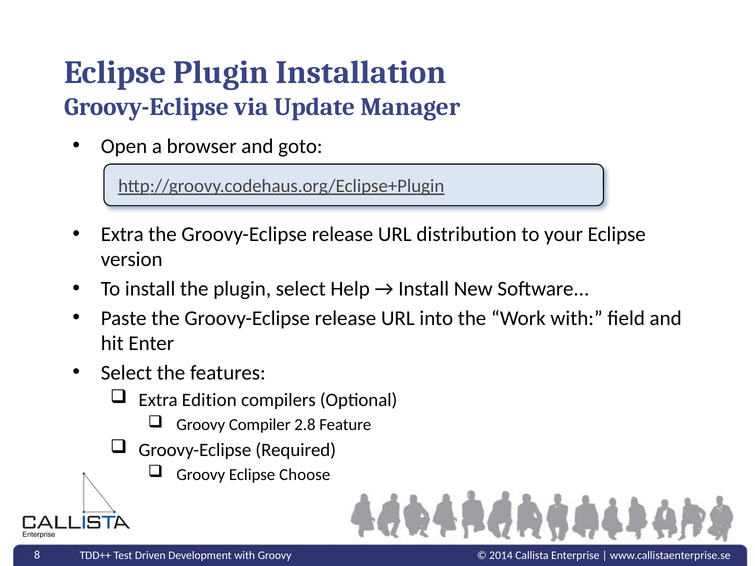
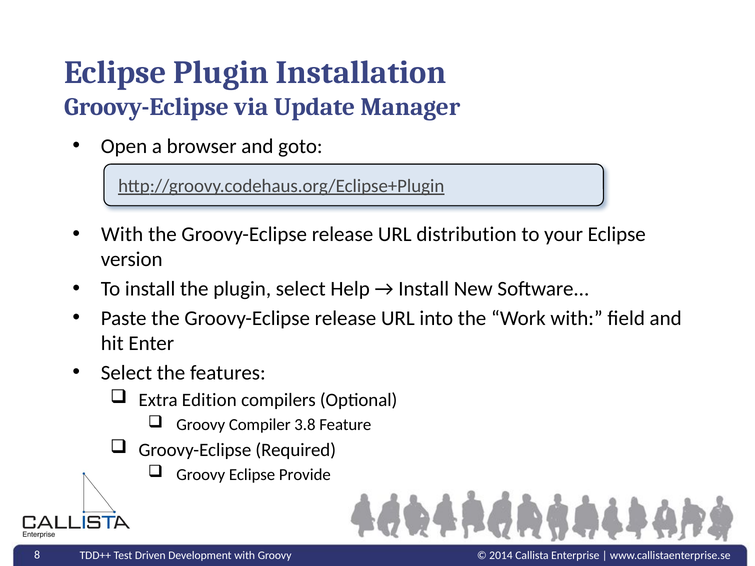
Extra: Extra -> With (122, 234)
2.8: 2.8 -> 3.8 (305, 425)
Choose: Choose -> Provide (305, 475)
